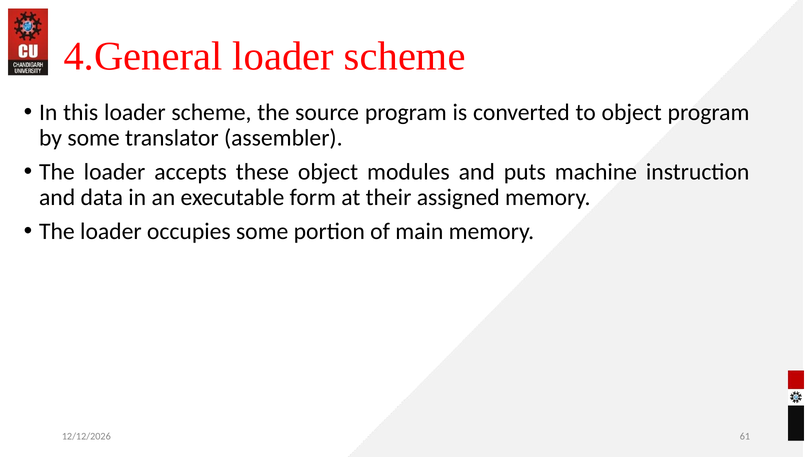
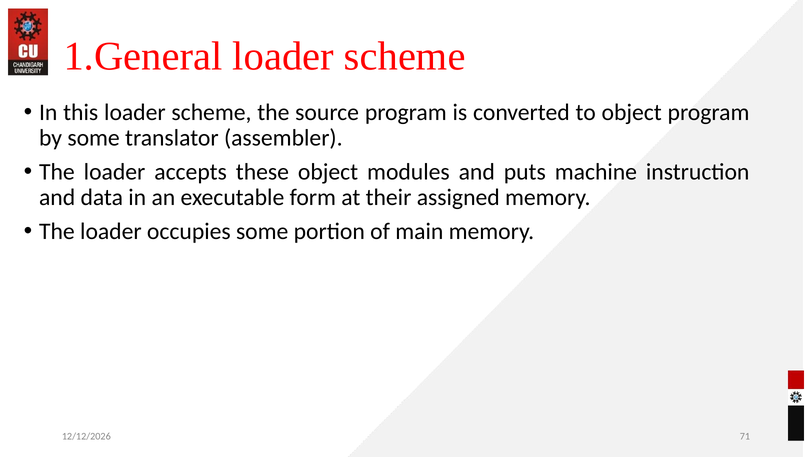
4.General: 4.General -> 1.General (143, 56)
61: 61 -> 71 (745, 436)
